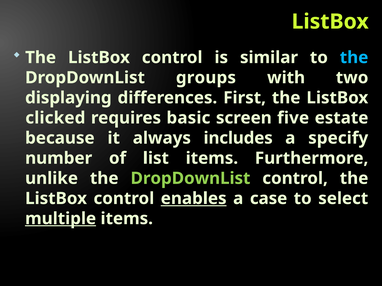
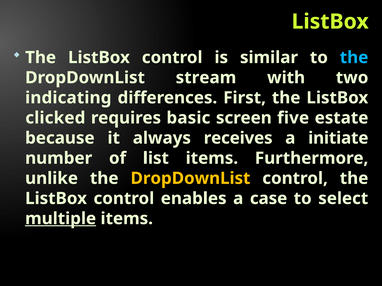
groups: groups -> stream (206, 78)
displaying: displaying -> indicating (68, 98)
includes: includes -> receives (238, 138)
specify: specify -> initiate (338, 138)
DropDownList colour: light green -> yellow (190, 179)
enables underline: present -> none (194, 199)
